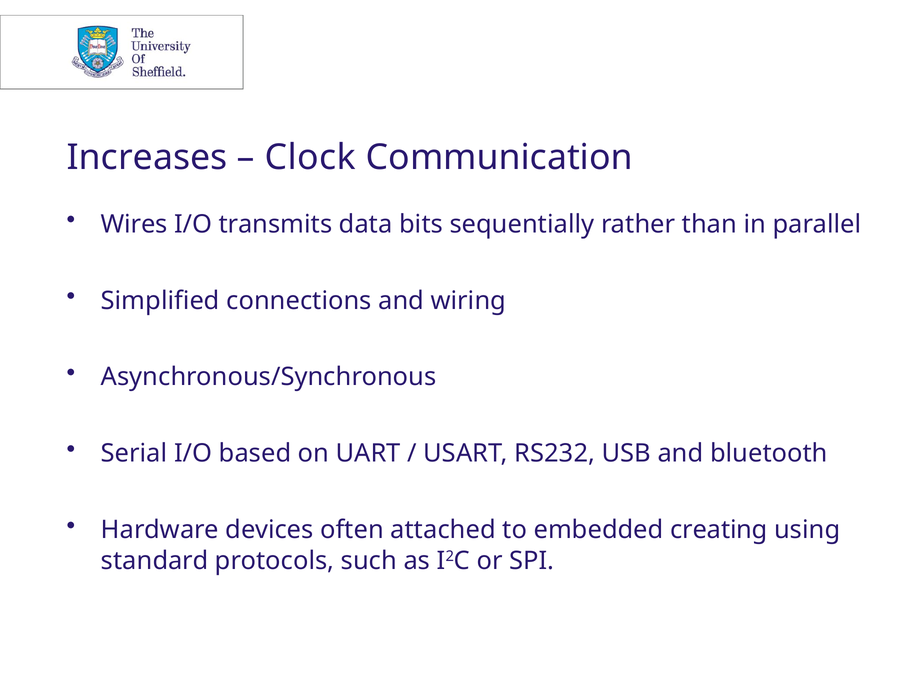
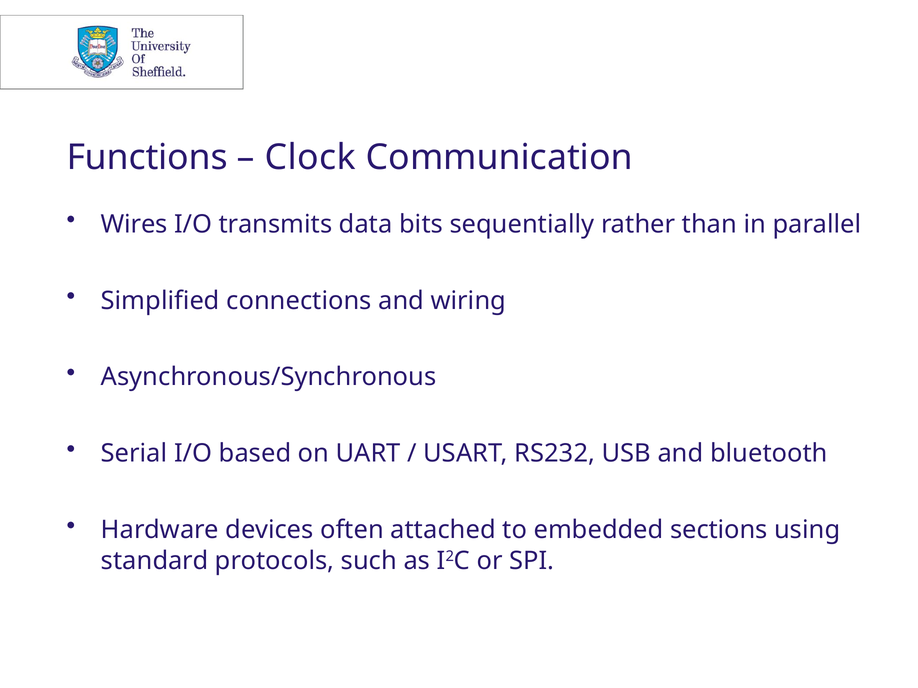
Increases: Increases -> Functions (147, 158)
creating: creating -> sections (719, 530)
